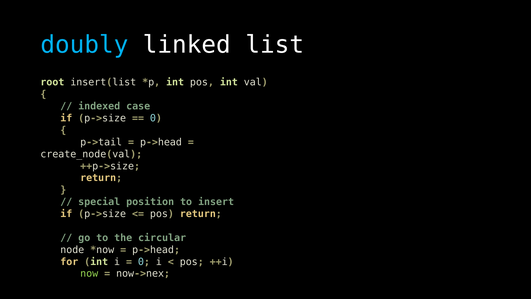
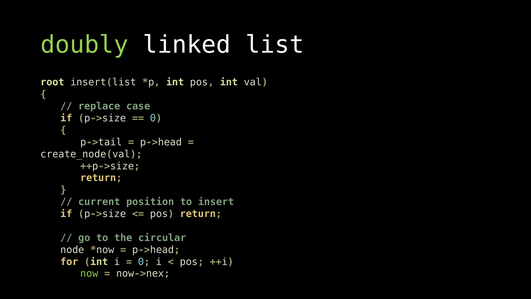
doubly colour: light blue -> light green (84, 45)
indexed: indexed -> replace (99, 106)
special: special -> current (99, 202)
